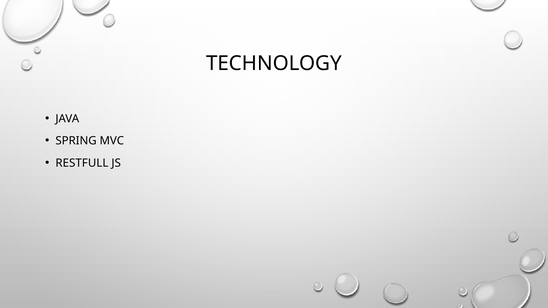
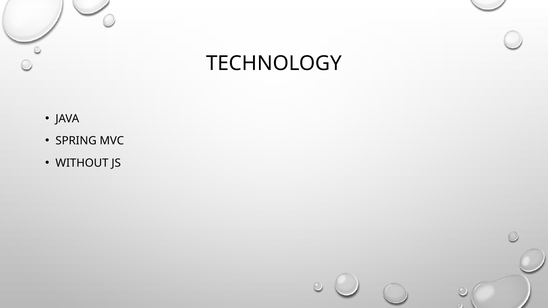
RESTFULL: RESTFULL -> WITHOUT (82, 163)
